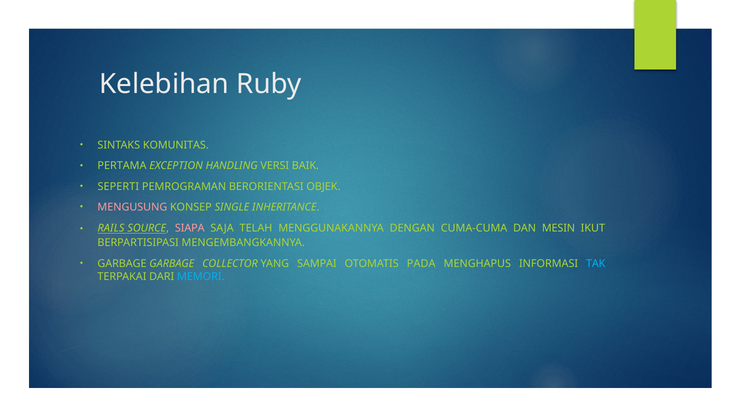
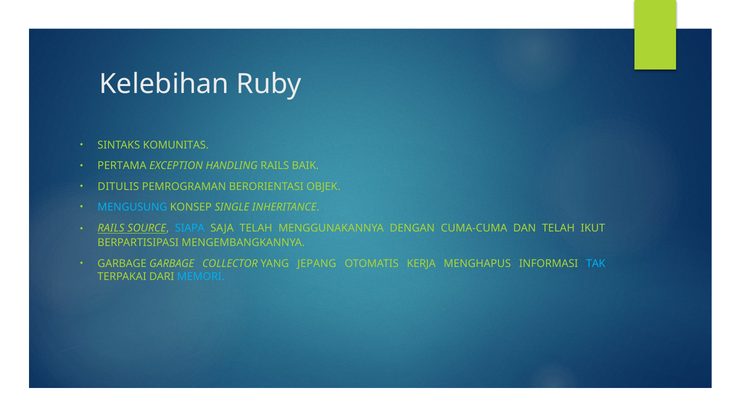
HANDLING VERSI: VERSI -> RAILS (275, 166)
SEPERTI: SEPERTI -> DITULIS (118, 187)
MENGUSUNG colour: pink -> light blue (132, 207)
SIAPA colour: pink -> light blue (190, 228)
DAN MESIN: MESIN -> TELAH (558, 228)
SAMPAI: SAMPAI -> JEPANG (317, 263)
PADA: PADA -> KERJA (421, 263)
